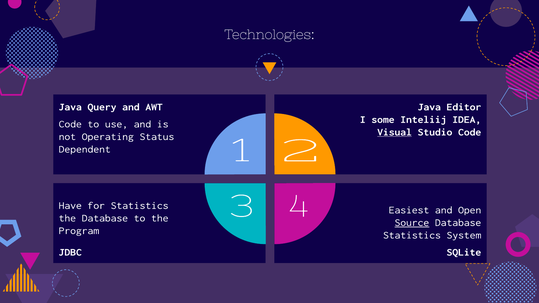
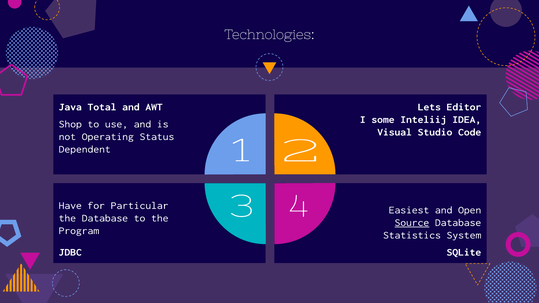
Query: Query -> Total (102, 107)
Java: Java -> Lets (429, 107)
Code: Code -> Shop (70, 124)
Visual underline: present -> none (395, 132)
for Statistics: Statistics -> Particular (140, 206)
